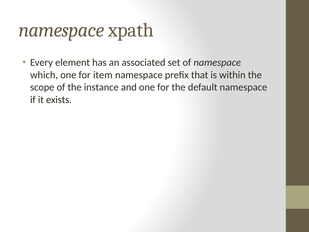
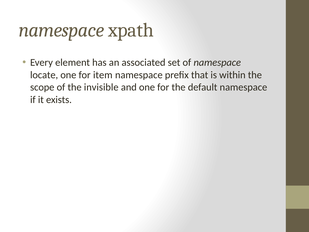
which: which -> locate (44, 75)
instance: instance -> invisible (101, 87)
